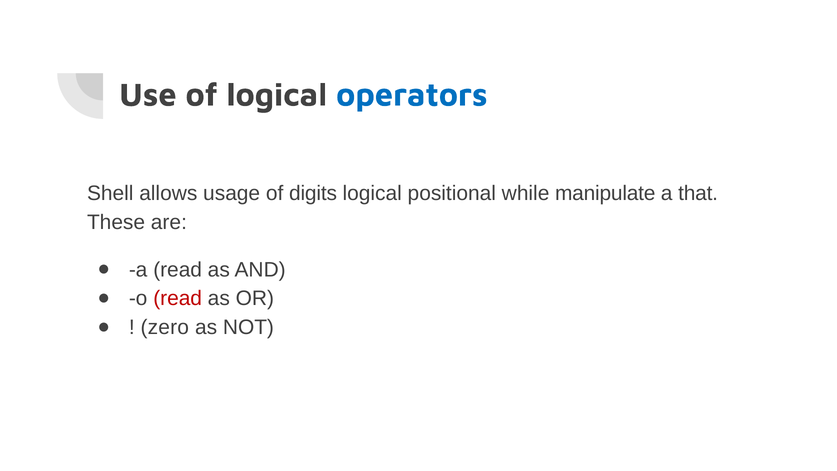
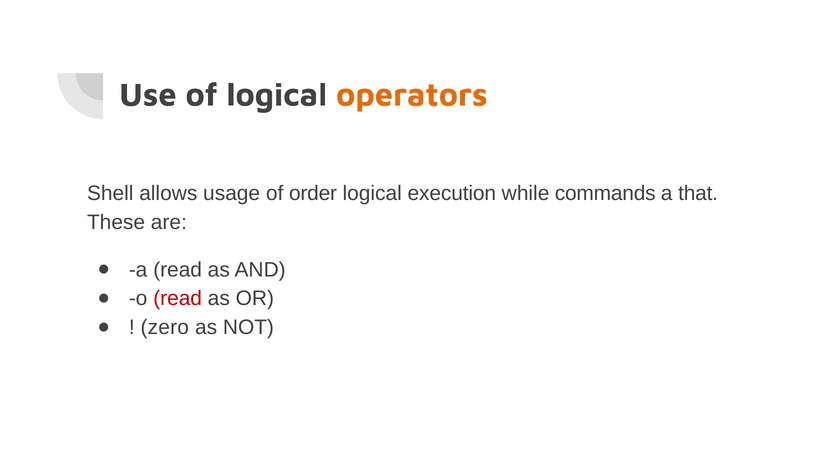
operators colour: blue -> orange (412, 95)
digits: digits -> order (313, 193)
positional: positional -> execution (452, 193)
manipulate: manipulate -> commands (605, 193)
